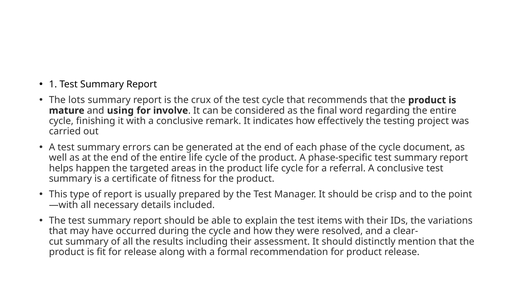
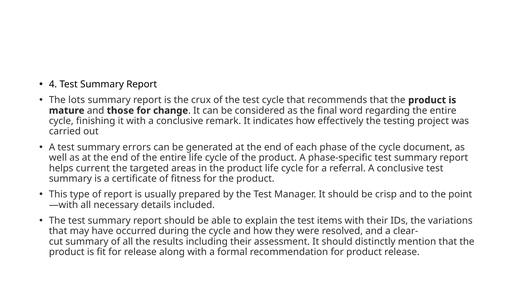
1: 1 -> 4 (53, 84)
using: using -> those (120, 110)
involve: involve -> change (171, 110)
happen: happen -> current (93, 168)
